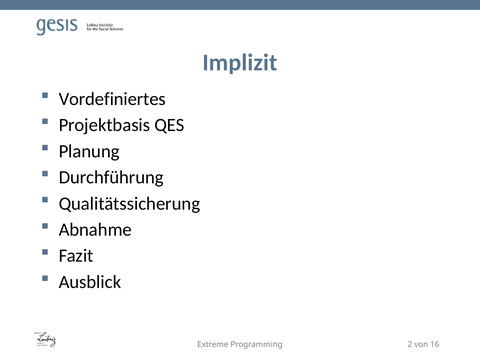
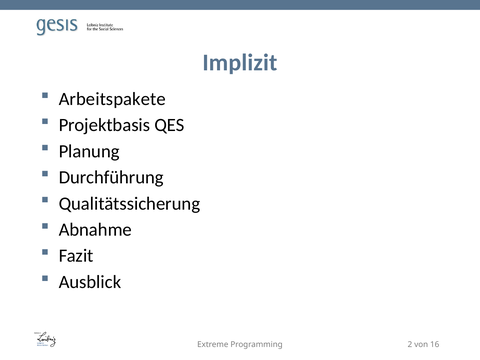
Vordefiniertes: Vordefiniertes -> Arbeitspakete (112, 99)
